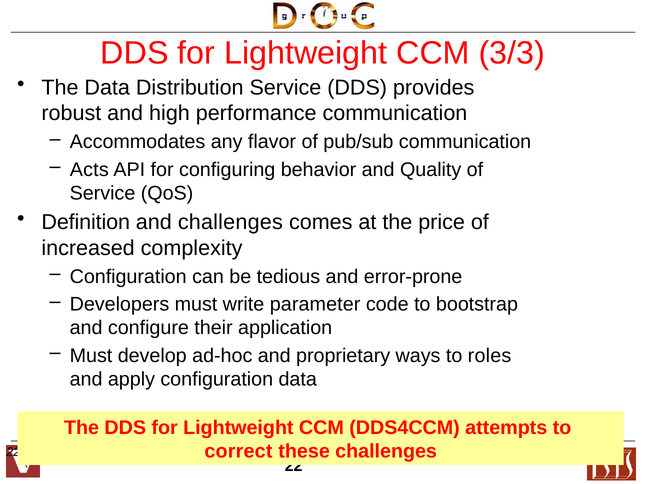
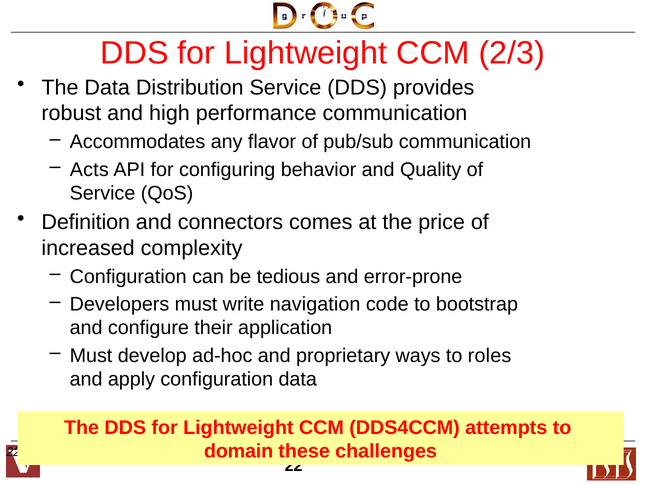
3/3: 3/3 -> 2/3 (512, 53)
and challenges: challenges -> connectors (230, 223)
parameter: parameter -> navigation (315, 305)
correct: correct -> domain (239, 452)
